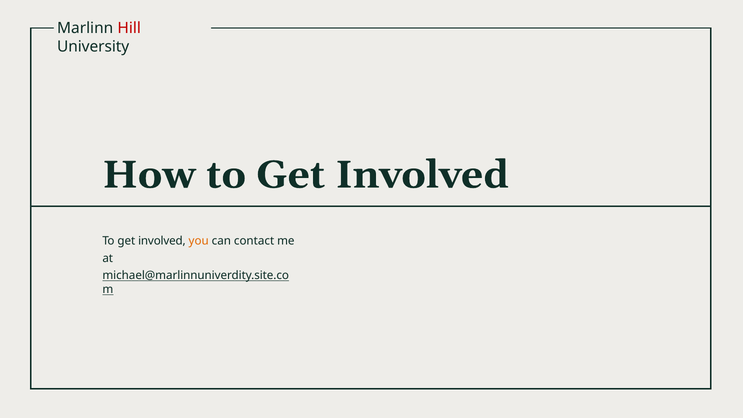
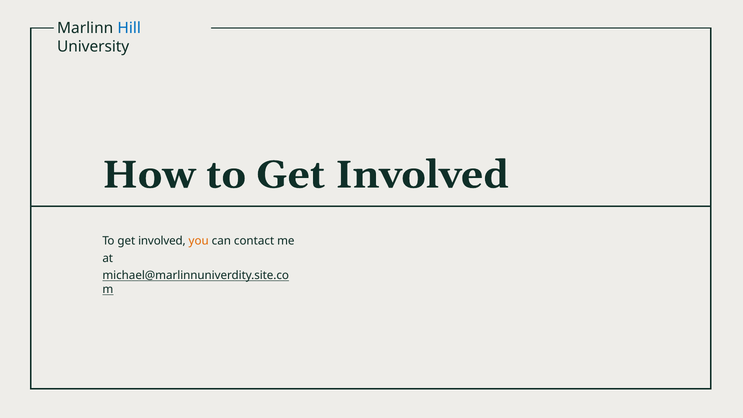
Hill colour: red -> blue (129, 28)
